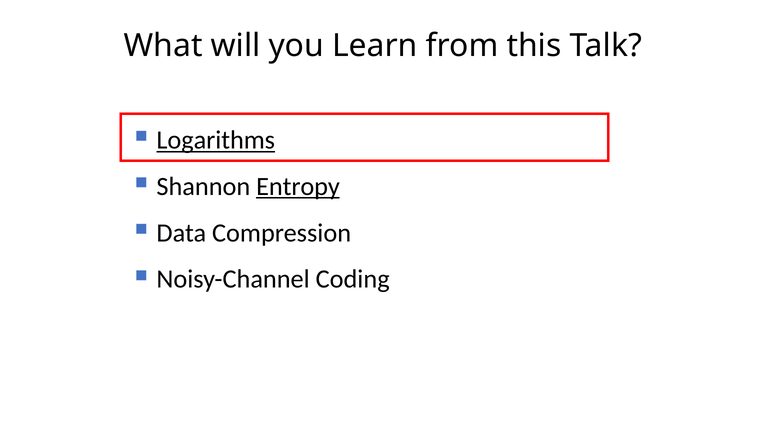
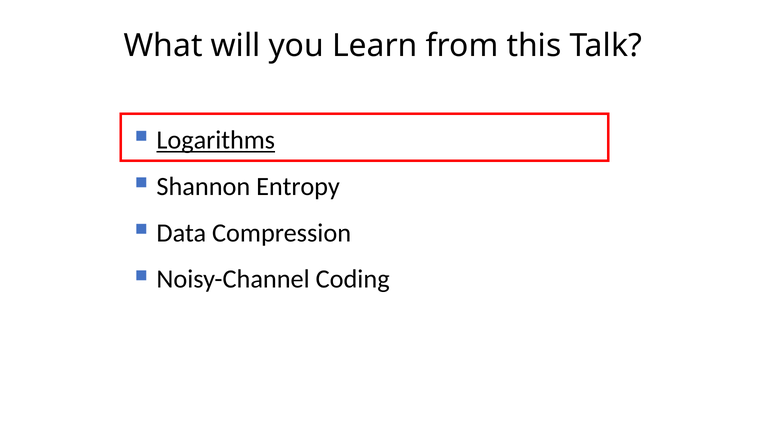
Entropy underline: present -> none (298, 187)
